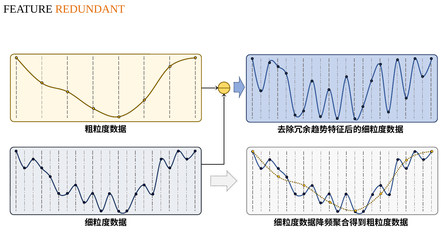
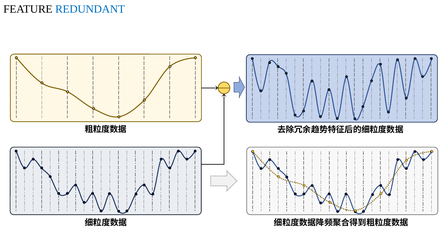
REDUNDANT colour: orange -> blue (90, 9)
